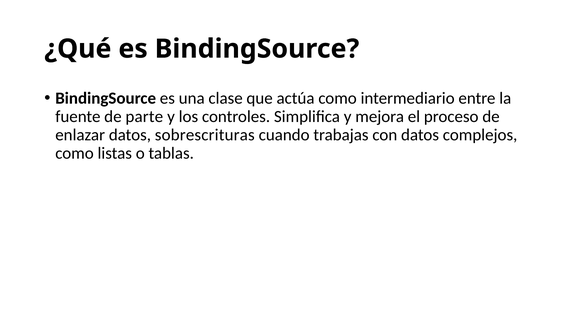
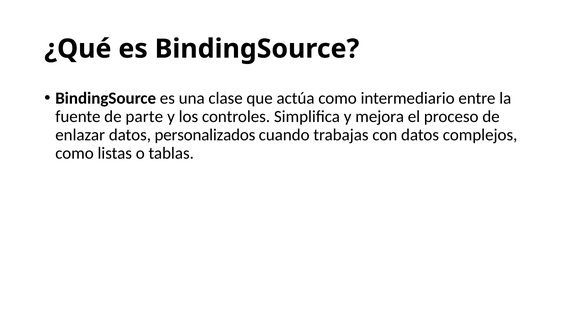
sobrescrituras: sobrescrituras -> personalizados (205, 135)
